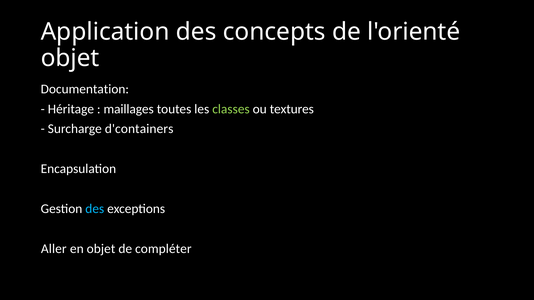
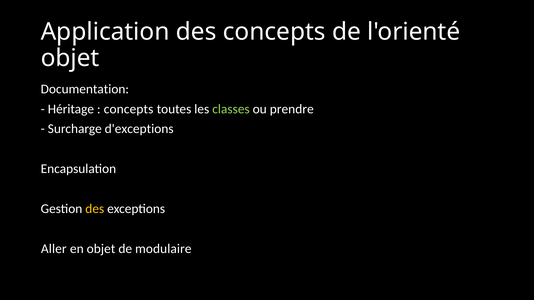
maillages: maillages -> concepts (129, 109)
textures: textures -> prendre (292, 109)
d'containers: d'containers -> d'exceptions (139, 129)
des colour: light blue -> yellow (95, 209)
compléter: compléter -> modulaire (163, 249)
